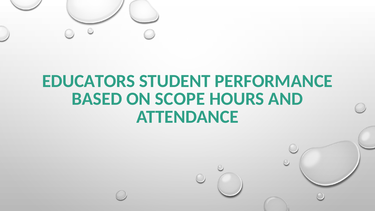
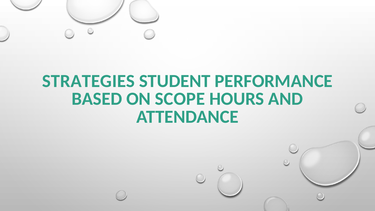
EDUCATORS: EDUCATORS -> STRATEGIES (88, 81)
